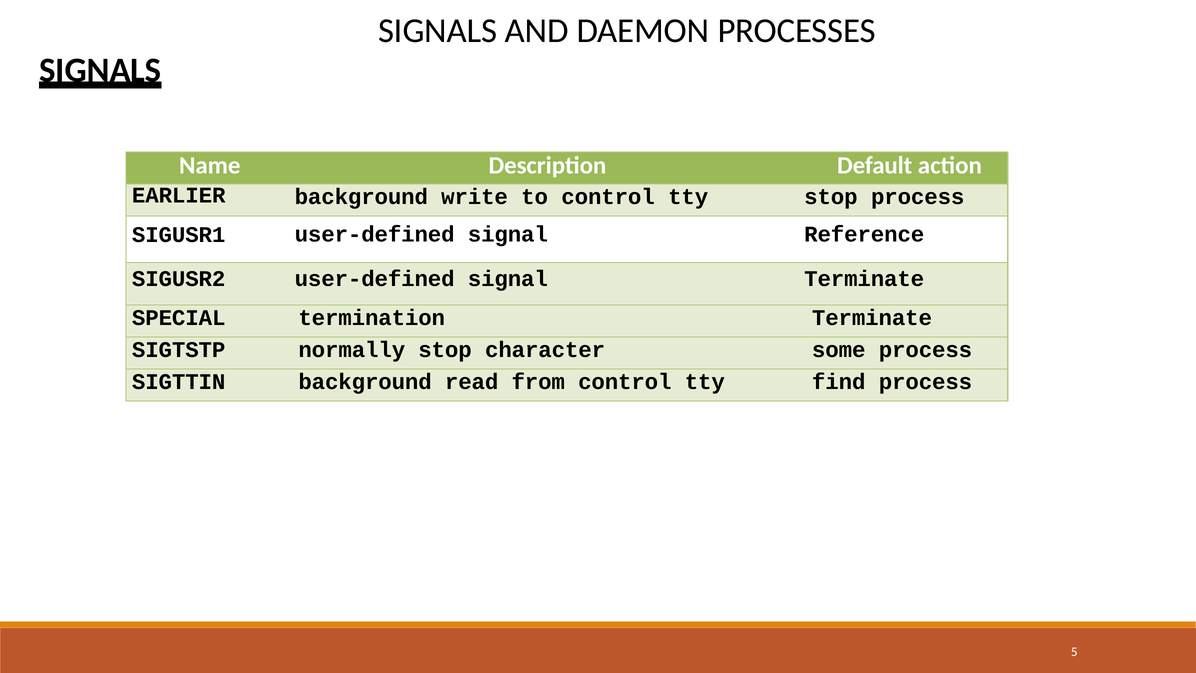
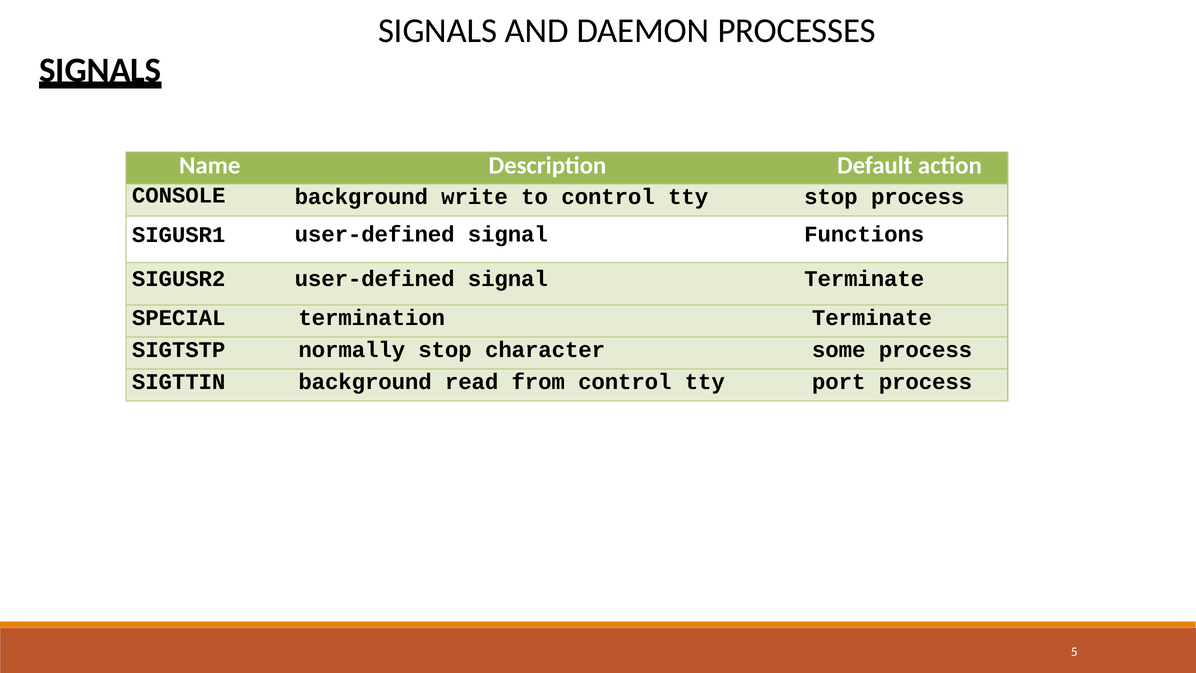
EARLIER: EARLIER -> CONSOLE (179, 196)
Reference: Reference -> Functions (864, 234)
find: find -> port (839, 381)
